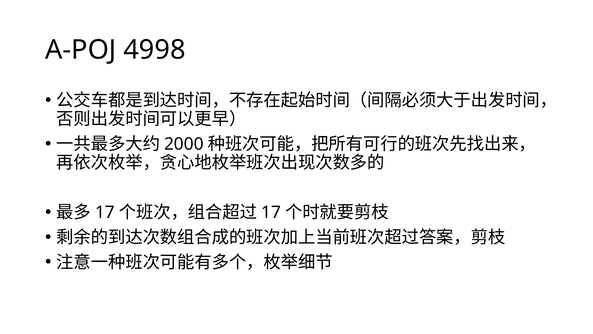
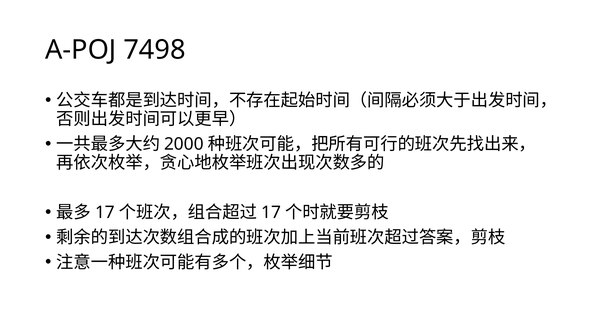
4998: 4998 -> 7498 (155, 50)
